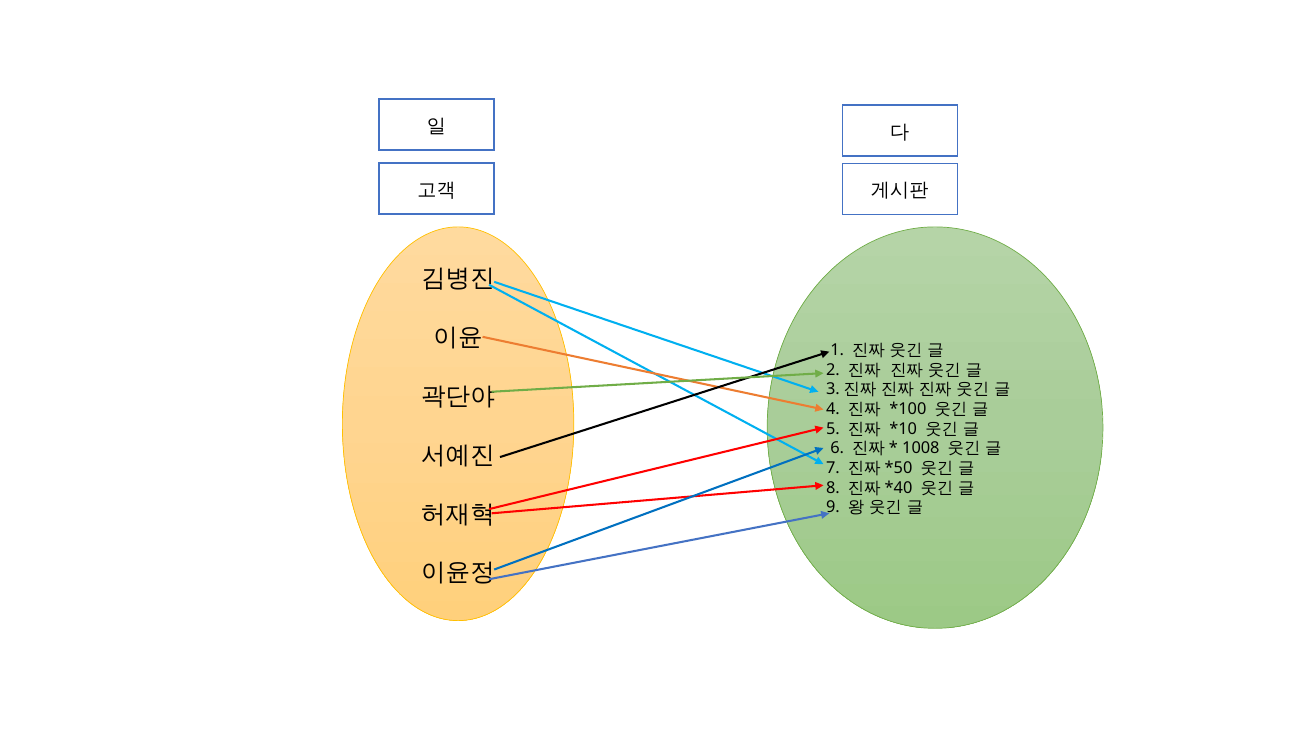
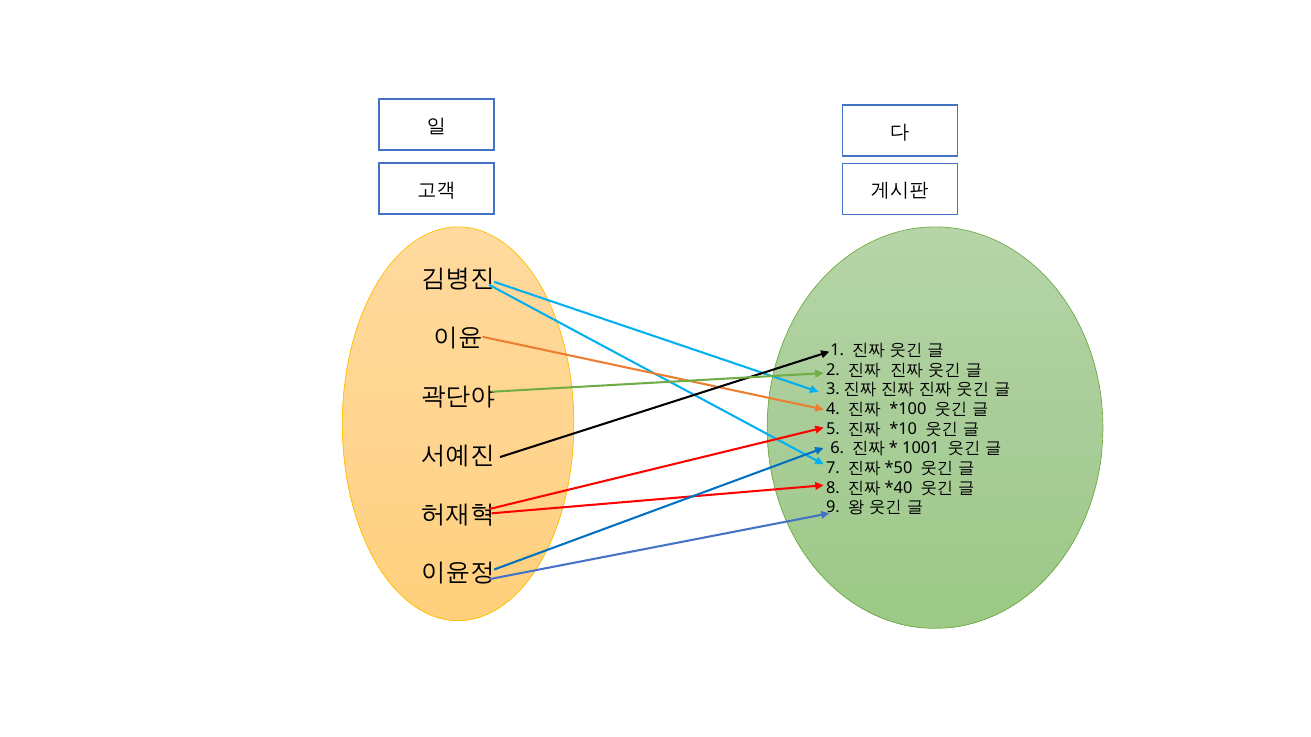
1008: 1008 -> 1001 (921, 449)
